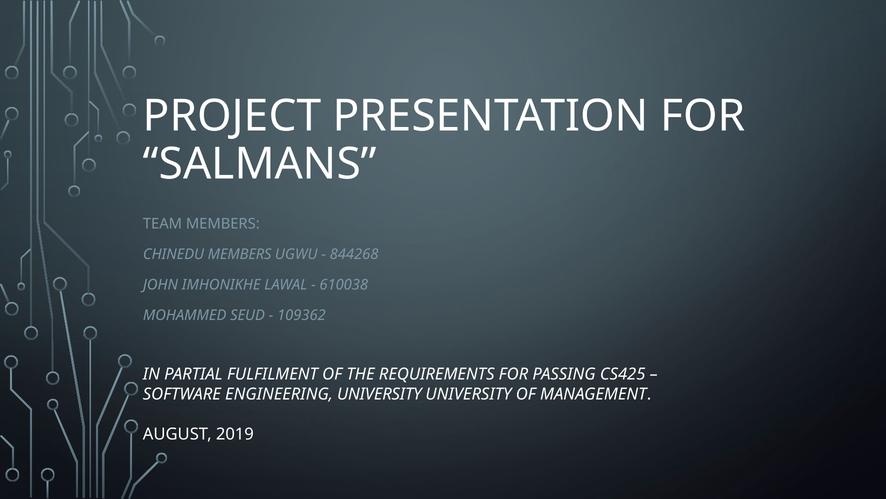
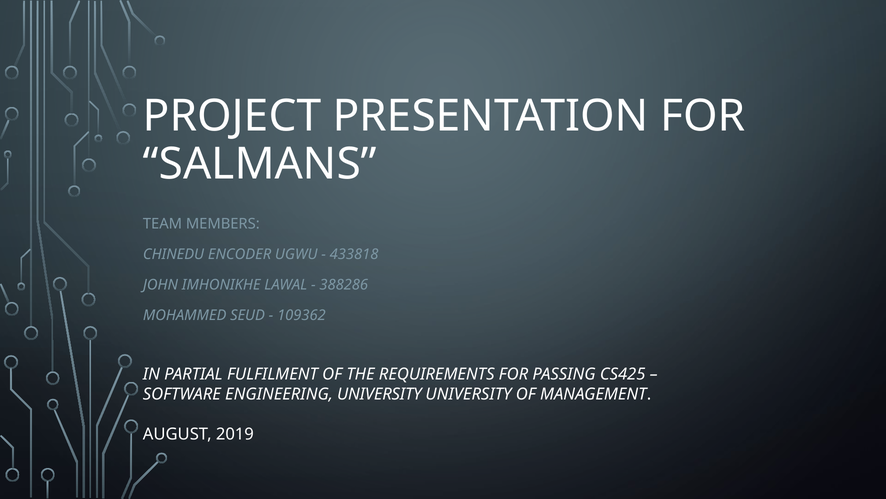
CHINEDU MEMBERS: MEMBERS -> ENCODER (240, 254)
844268: 844268 -> 433818 (354, 254)
610038: 610038 -> 388286 (344, 284)
